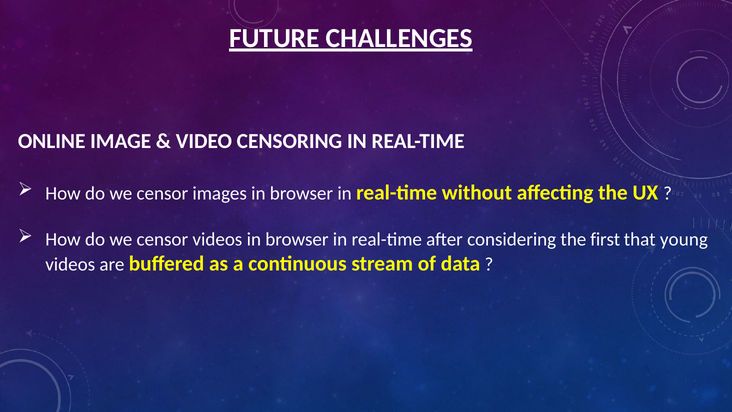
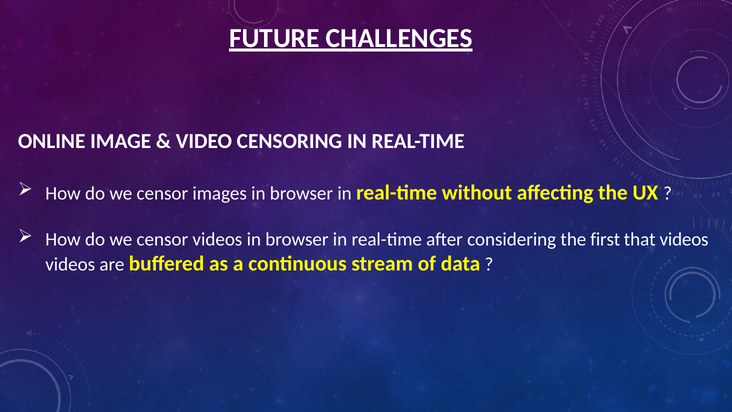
that young: young -> videos (684, 239)
